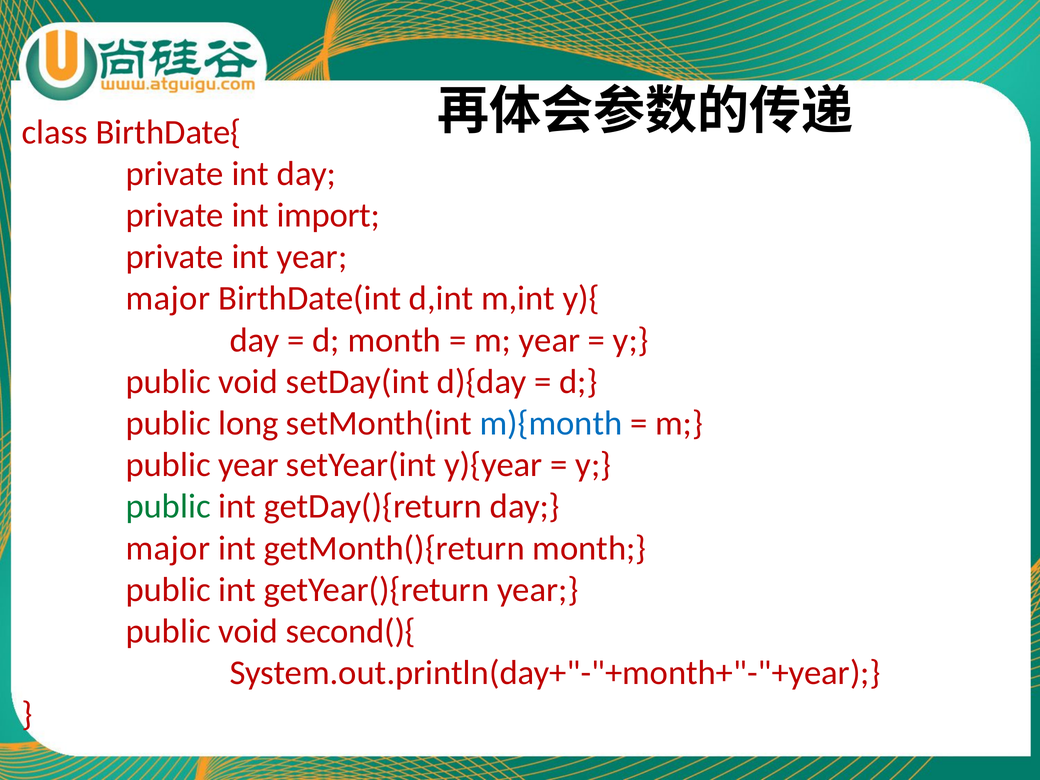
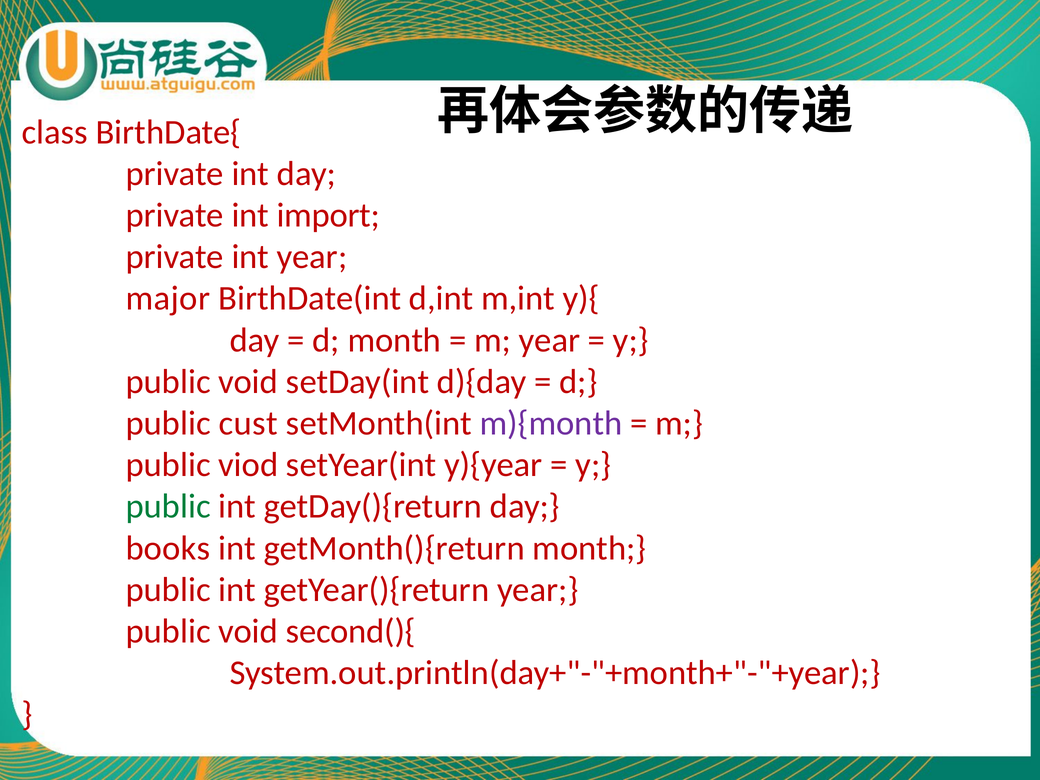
long: long -> cust (248, 423)
m){month colour: blue -> purple (551, 423)
public year: year -> viod (248, 465)
major: major -> books (168, 548)
